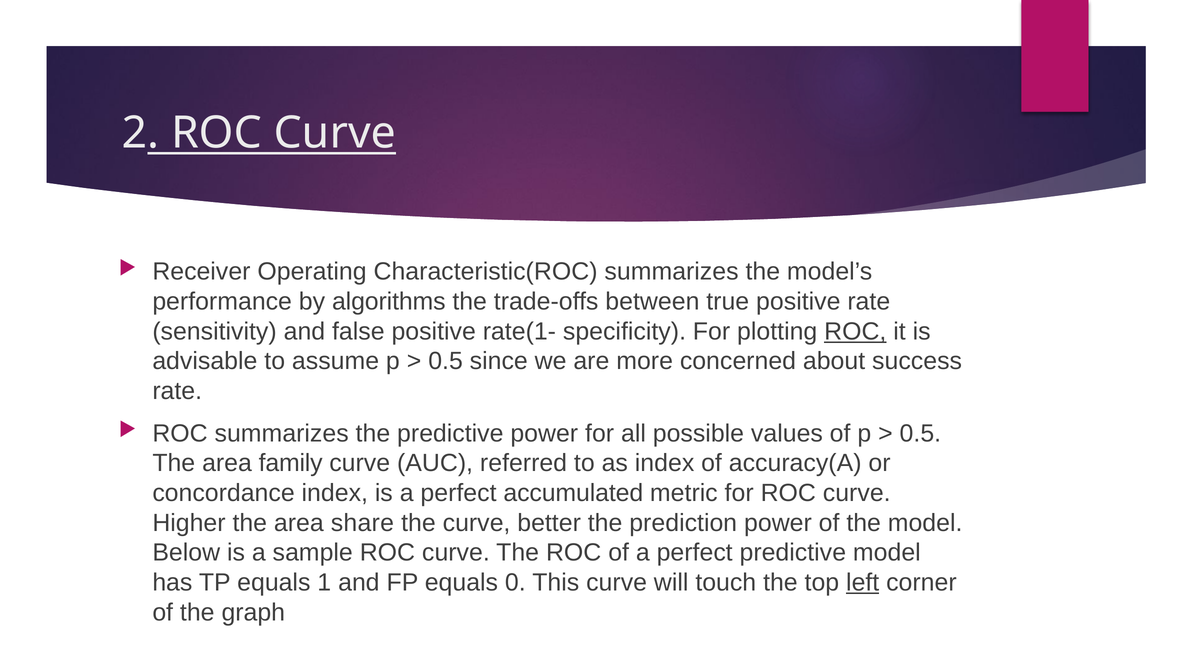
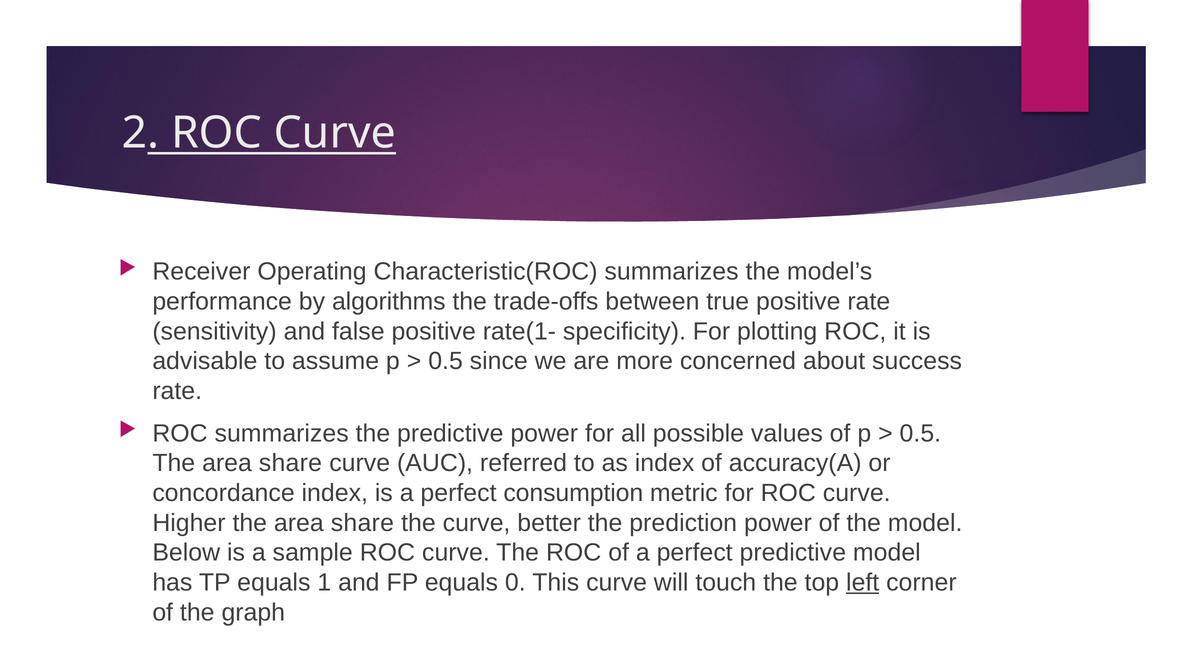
ROC underline: present -> none (855, 331)
family: family -> share (290, 463)
accumulated: accumulated -> consumption (573, 493)
